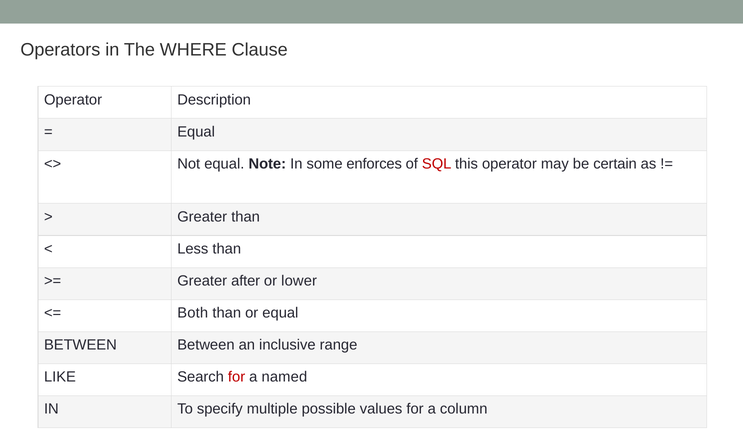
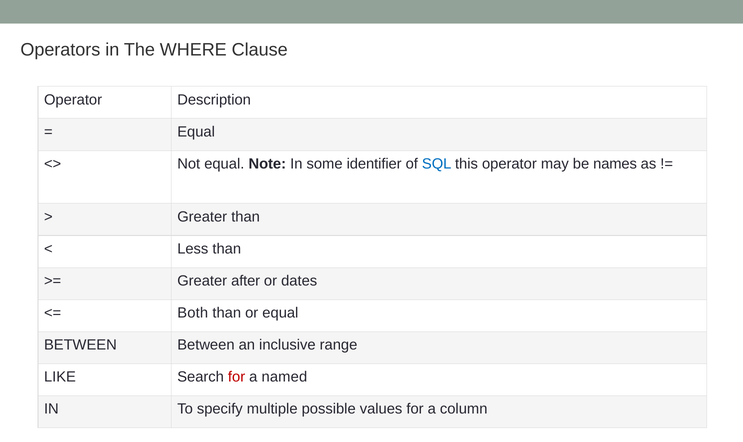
enforces: enforces -> identifier (374, 164)
SQL colour: red -> blue (437, 164)
certain: certain -> names (615, 164)
lower: lower -> dates (299, 281)
